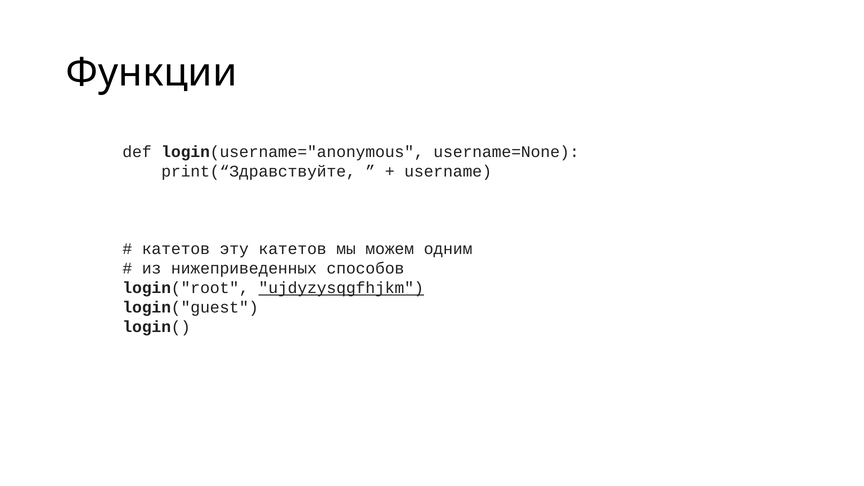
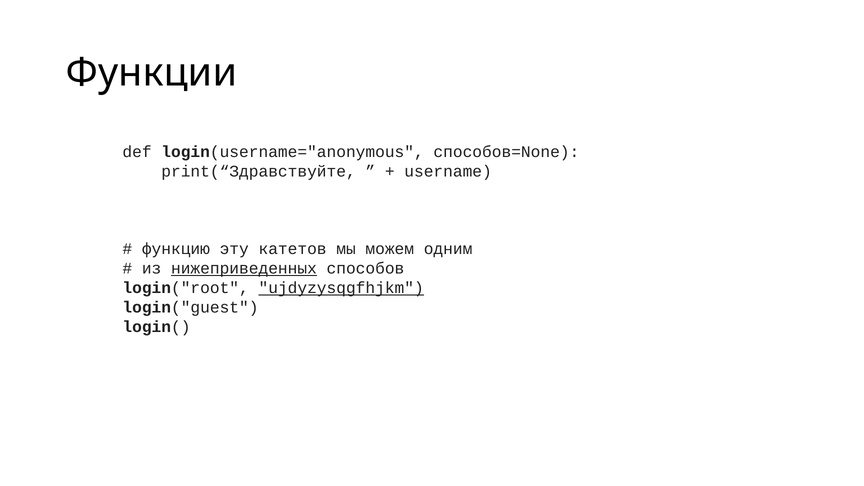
username=None: username=None -> способов=None (506, 152)
катетов: катетов -> функцию (176, 249)
нижеприведенных underline: none -> present (244, 269)
